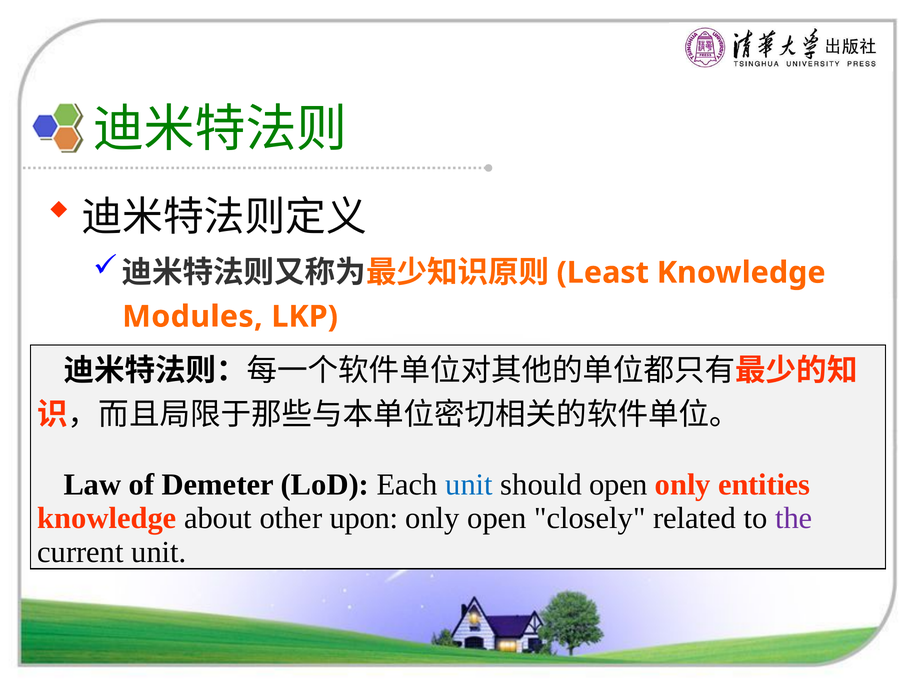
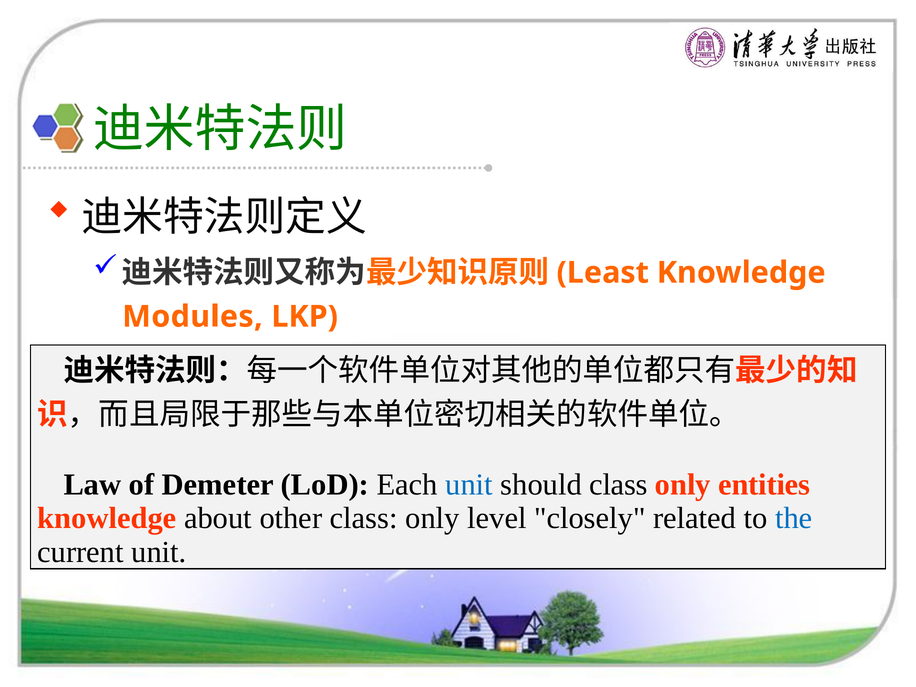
should open: open -> class (618, 485)
other upon: upon -> class (364, 518)
only open: open -> level (497, 518)
the colour: purple -> blue (794, 518)
